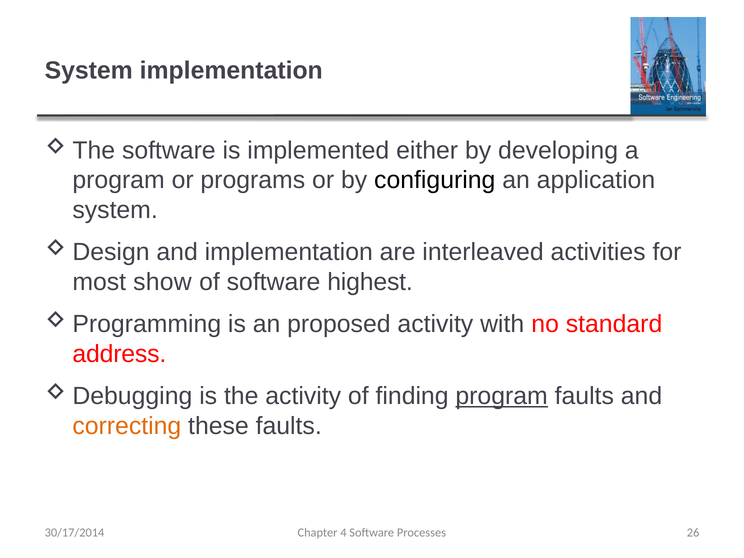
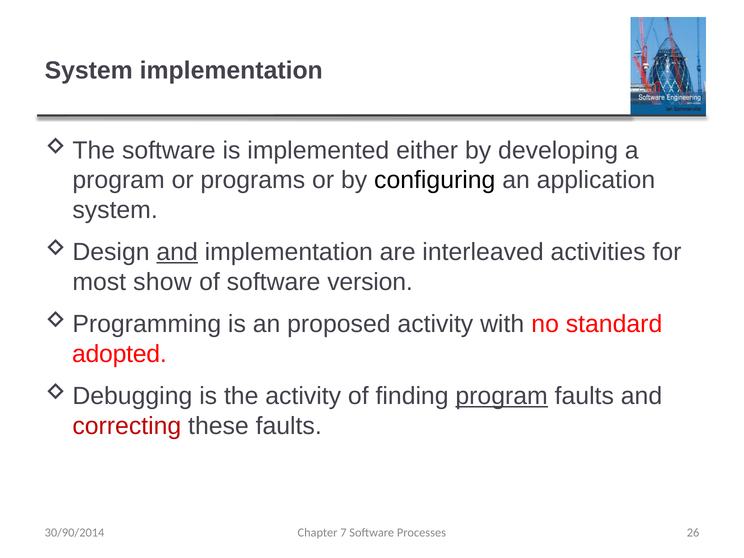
and underline: none -> present (177, 252)
highest: highest -> version (370, 282)
address: address -> adopted (119, 354)
correcting colour: orange -> red (127, 426)
30/17/2014: 30/17/2014 -> 30/90/2014 (74, 533)
4: 4 -> 7 (343, 533)
